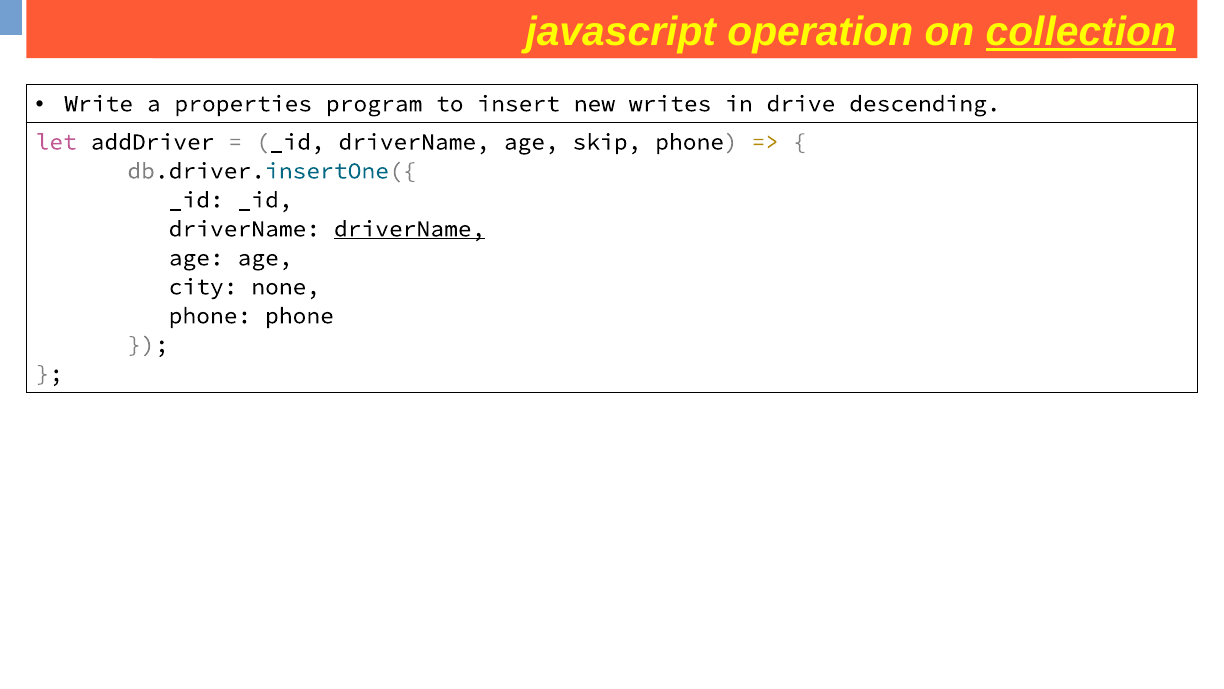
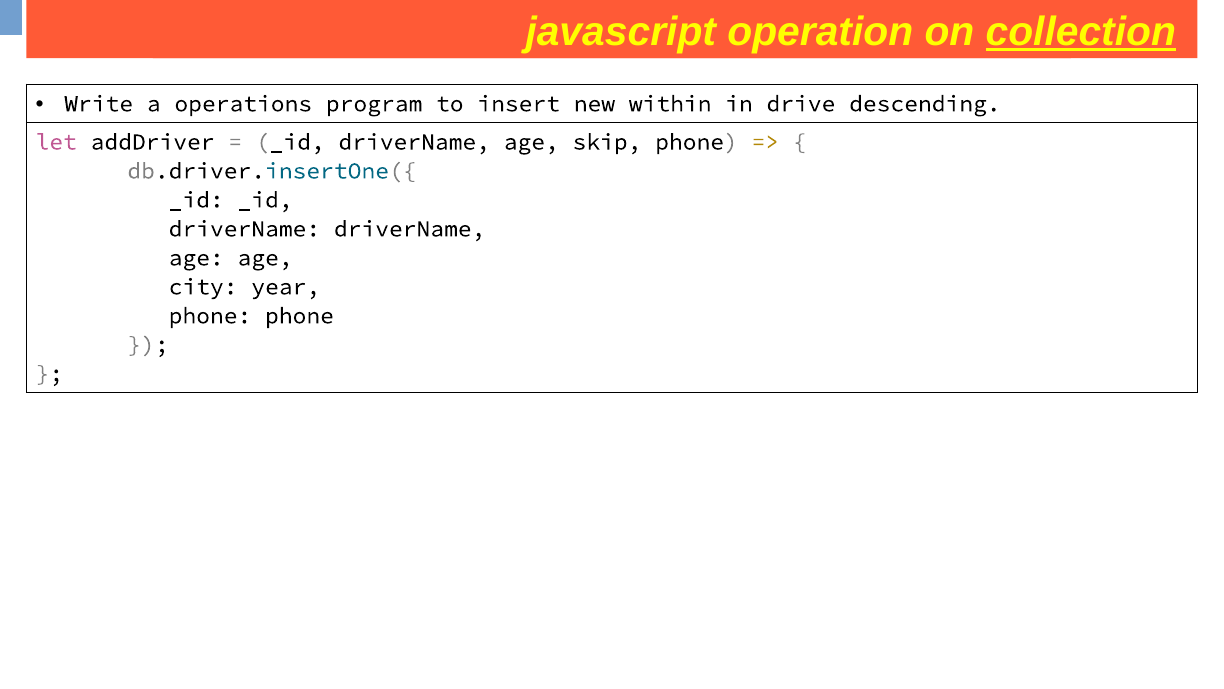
properties: properties -> operations (243, 104)
writes: writes -> within (670, 104)
driverName underline: present -> none (410, 229)
none: none -> year (286, 287)
